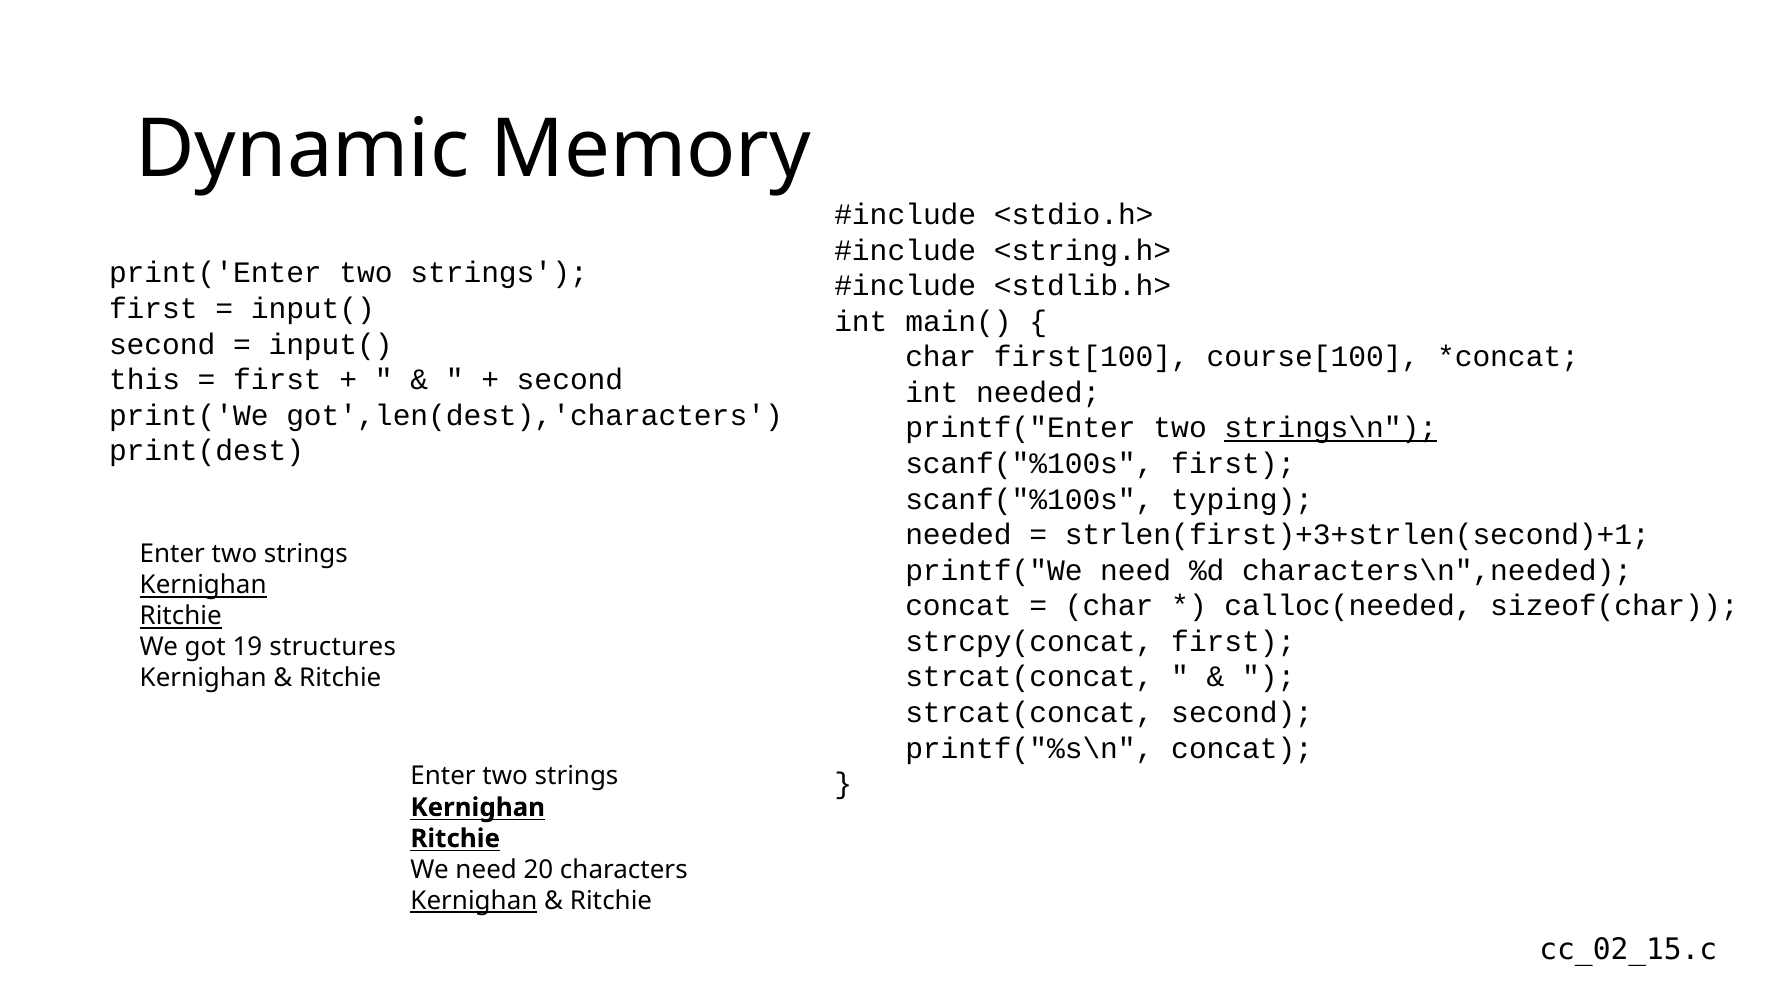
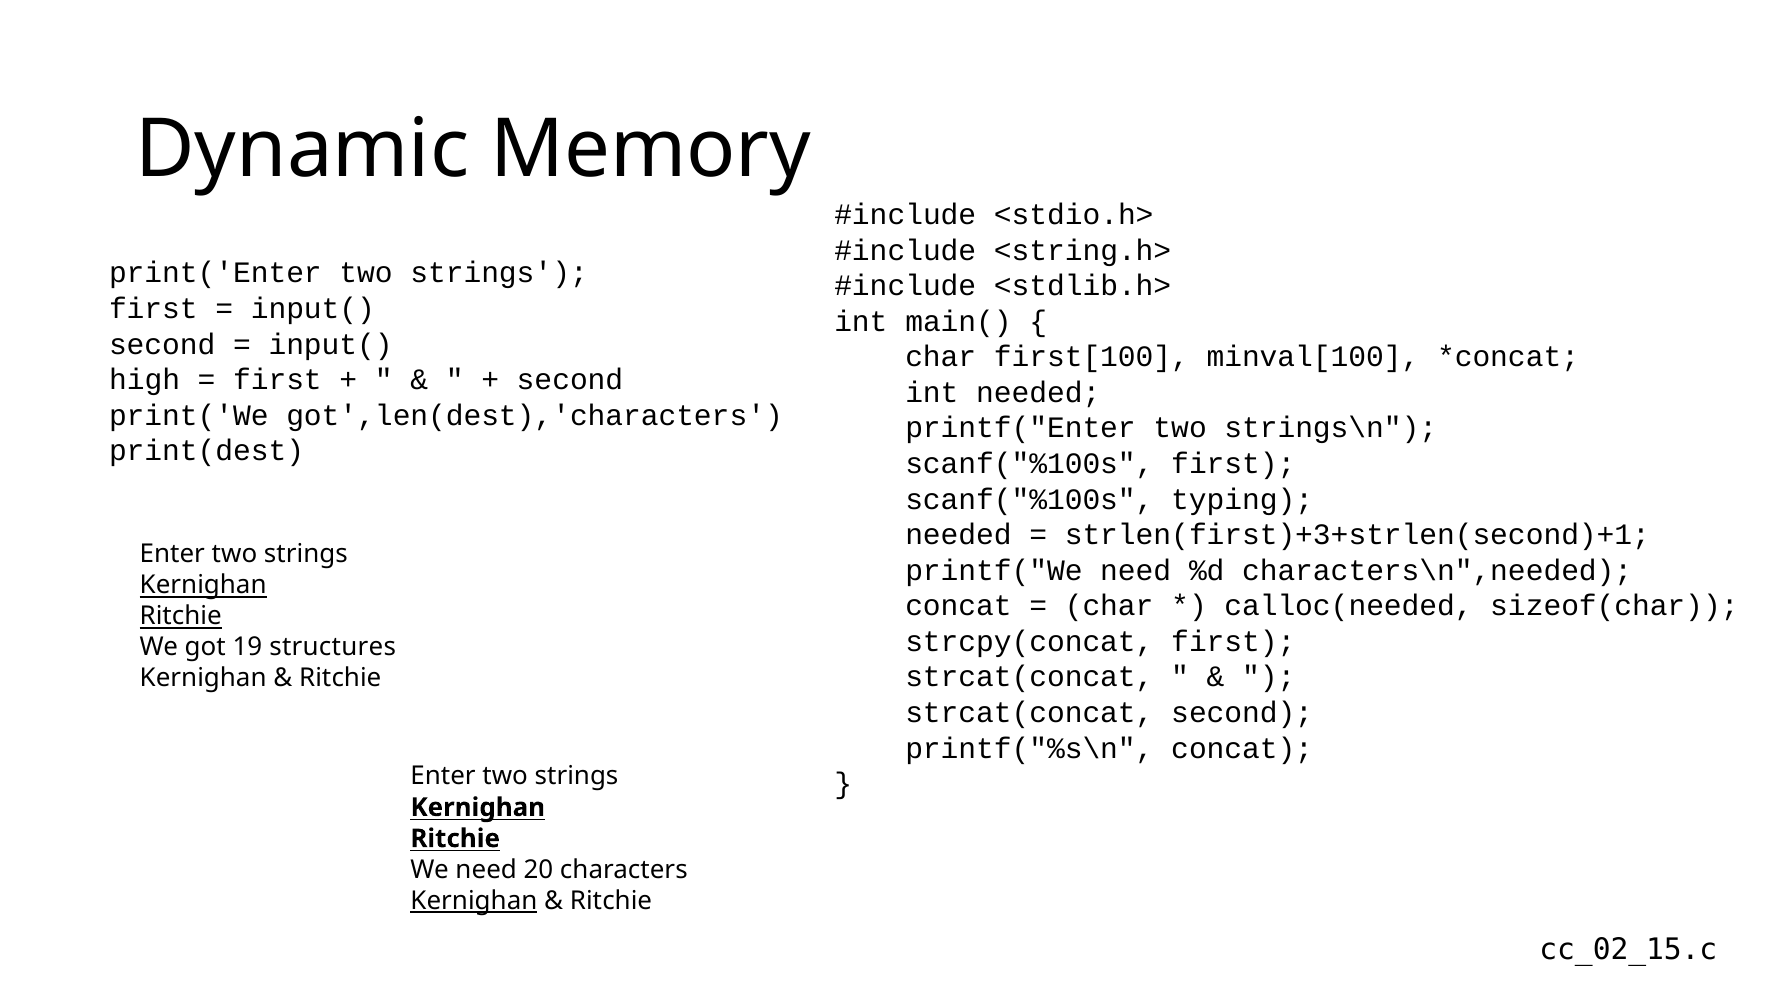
course[100: course[100 -> minval[100 (1313, 357)
this: this -> high (145, 380)
strings\n underline: present -> none (1331, 428)
